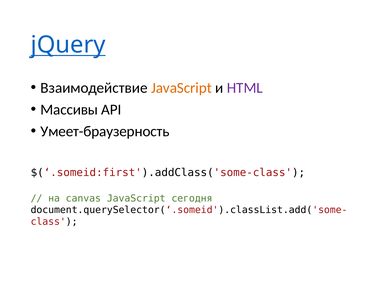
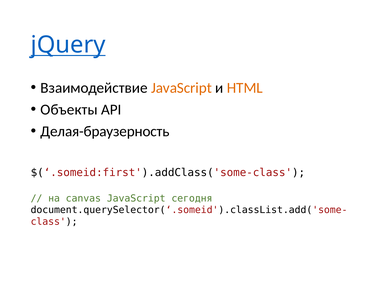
HTML colour: purple -> orange (245, 88)
Массивы: Массивы -> Объекты (69, 110)
Умеет-браузерность: Умеет-браузерность -> Делая-браузерность (105, 132)
